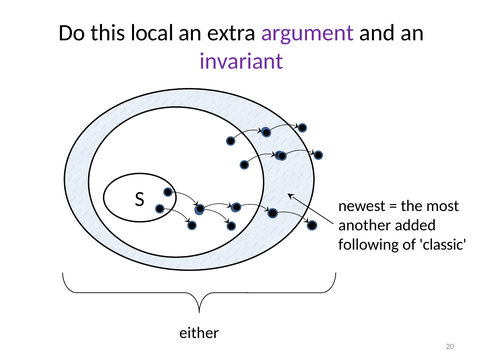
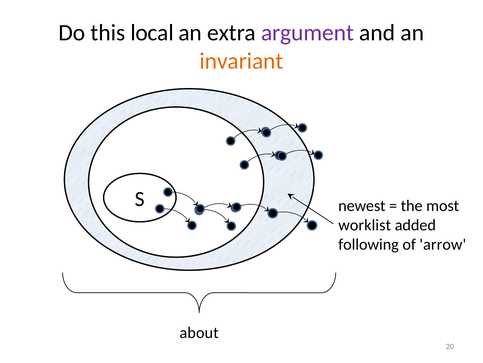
invariant colour: purple -> orange (241, 61)
another: another -> worklist (365, 225)
classic: classic -> arrow (443, 244)
either: either -> about (199, 332)
